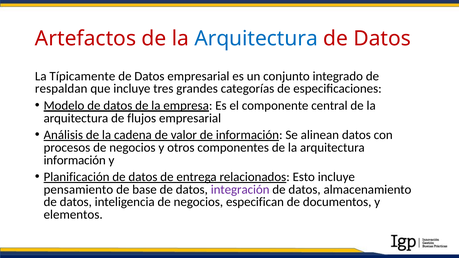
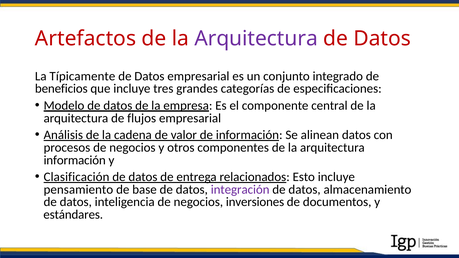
Arquitectura colour: blue -> purple (256, 39)
respaldan: respaldan -> beneficios (61, 89)
Planificación: Planificación -> Clasificación (77, 177)
especifican: especifican -> inversiones (255, 202)
elementos: elementos -> estándares (73, 215)
